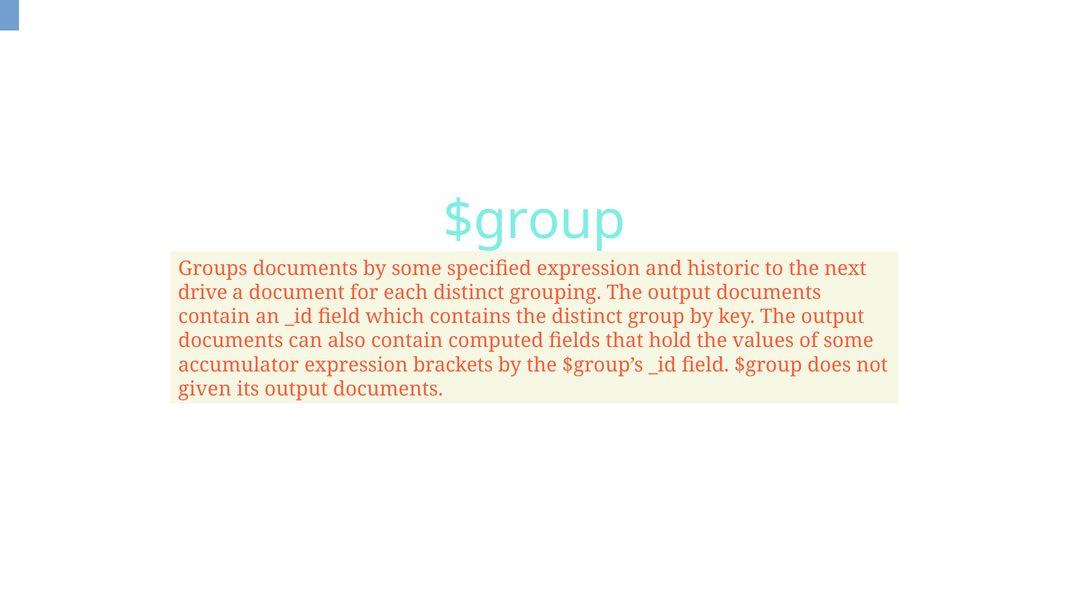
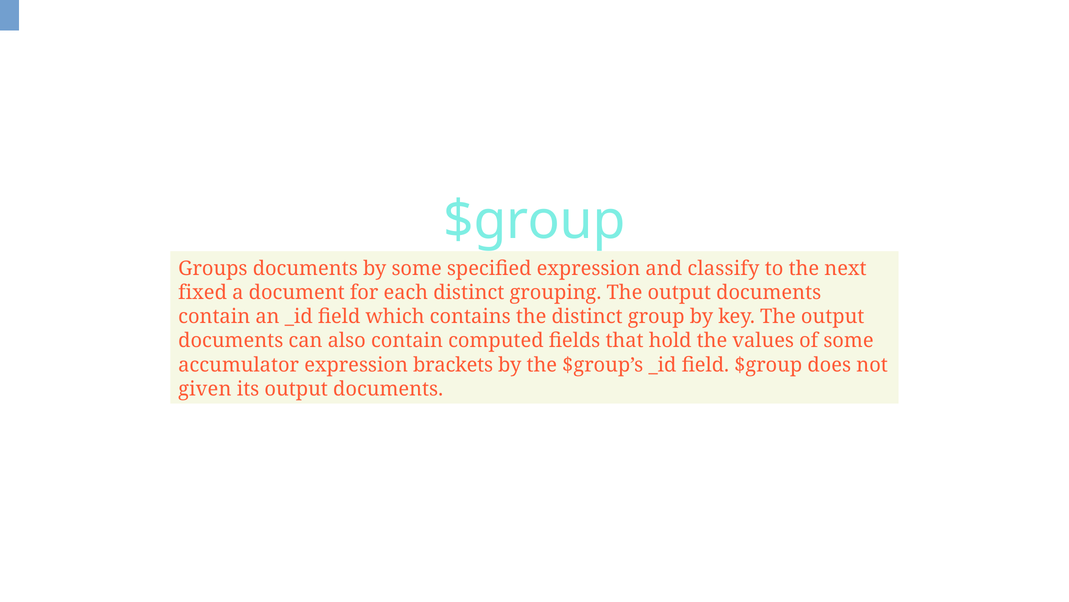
historic: historic -> classify (723, 268)
drive: drive -> fixed (203, 292)
